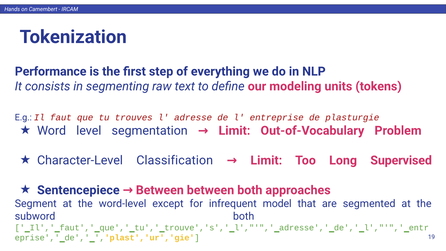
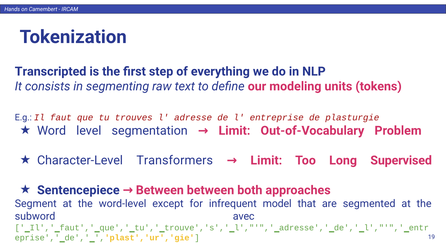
Performance: Performance -> Transcripted (51, 71)
Classification: Classification -> Transformers (175, 160)
subword both: both -> avec (244, 216)
